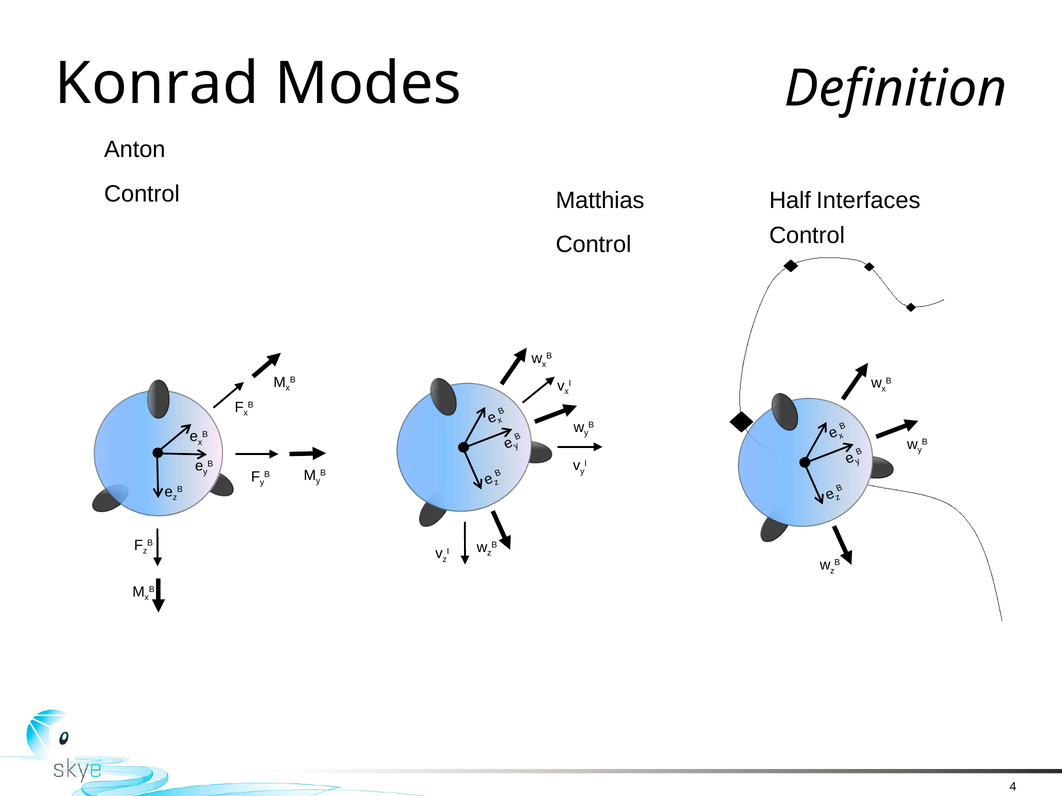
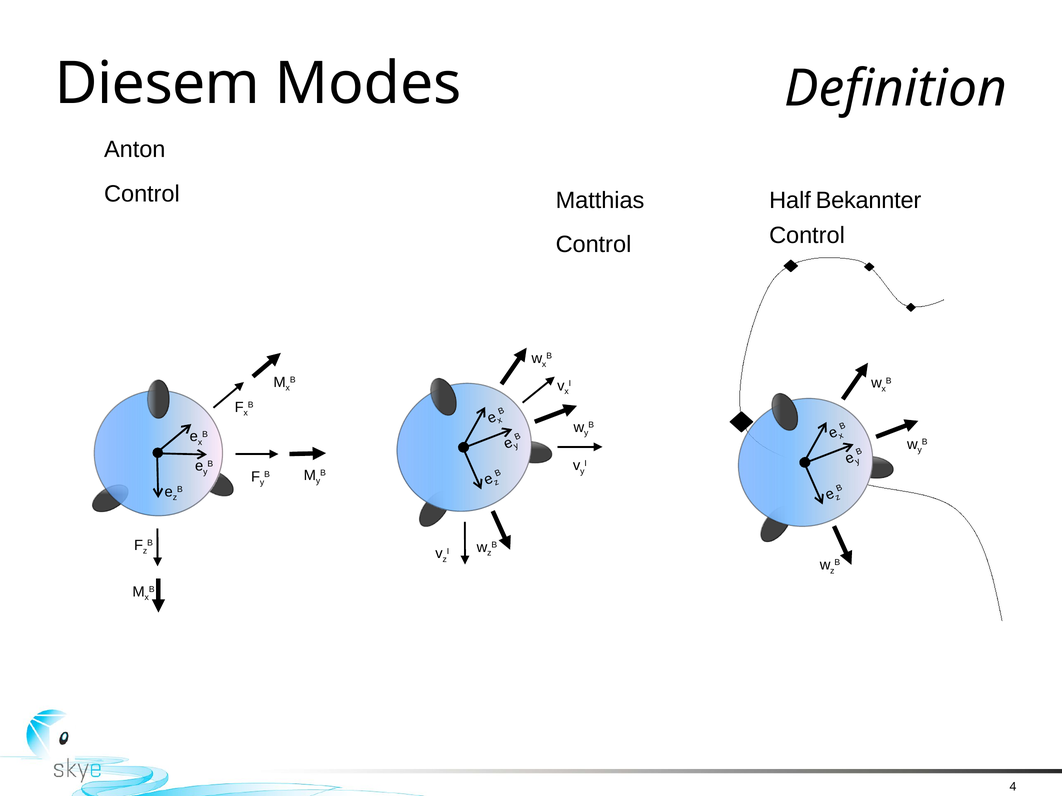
Konrad: Konrad -> Diesem (157, 84)
Interfaces: Interfaces -> Bekannter (868, 200)
